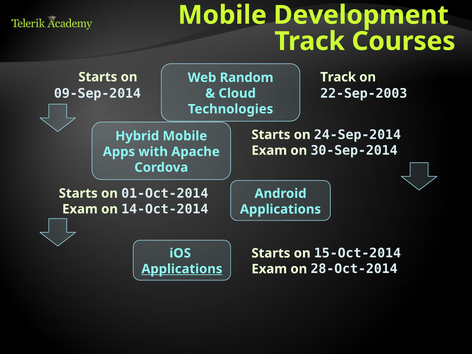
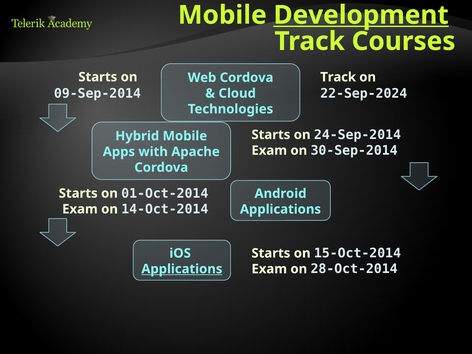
Development underline: none -> present (361, 15)
Web Random: Random -> Cordova (247, 78)
22-Sep-2003: 22-Sep-2003 -> 22-Sep-2024 (364, 94)
